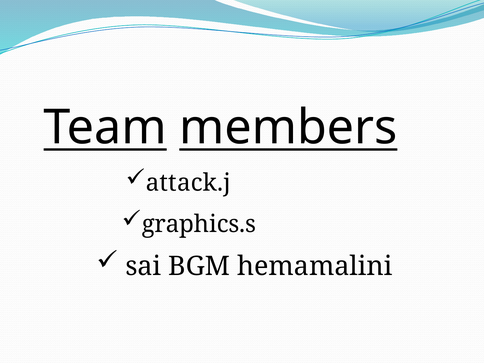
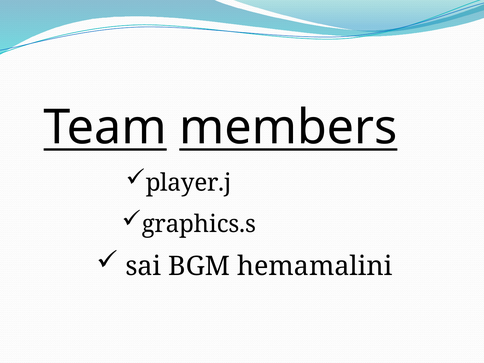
attack.j: attack.j -> player.j (189, 183)
